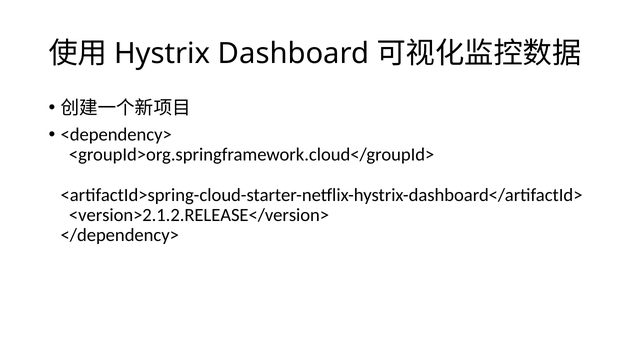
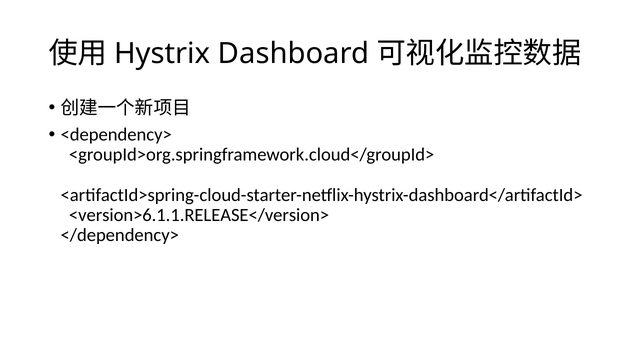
<version>2.1.2.RELEASE</version>: <version>2.1.2.RELEASE</version> -> <version>6.1.1.RELEASE</version> (199, 215)
